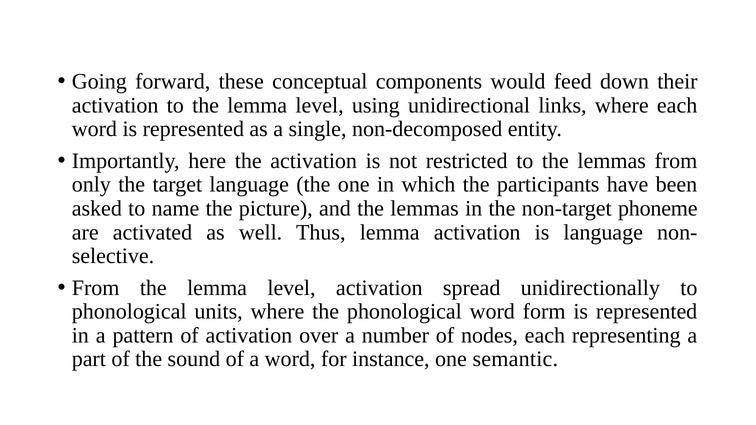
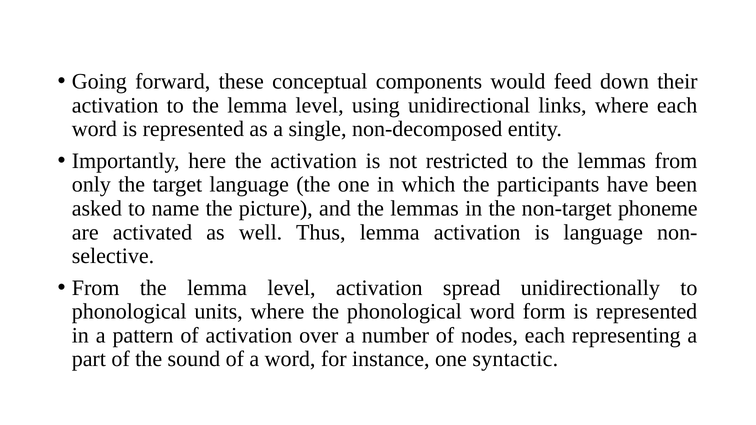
semantic: semantic -> syntactic (515, 359)
